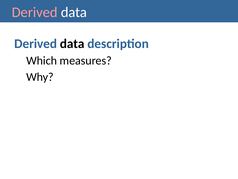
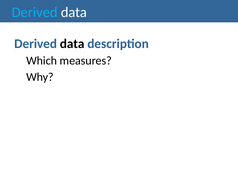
Derived colour: pink -> light blue (35, 12)
